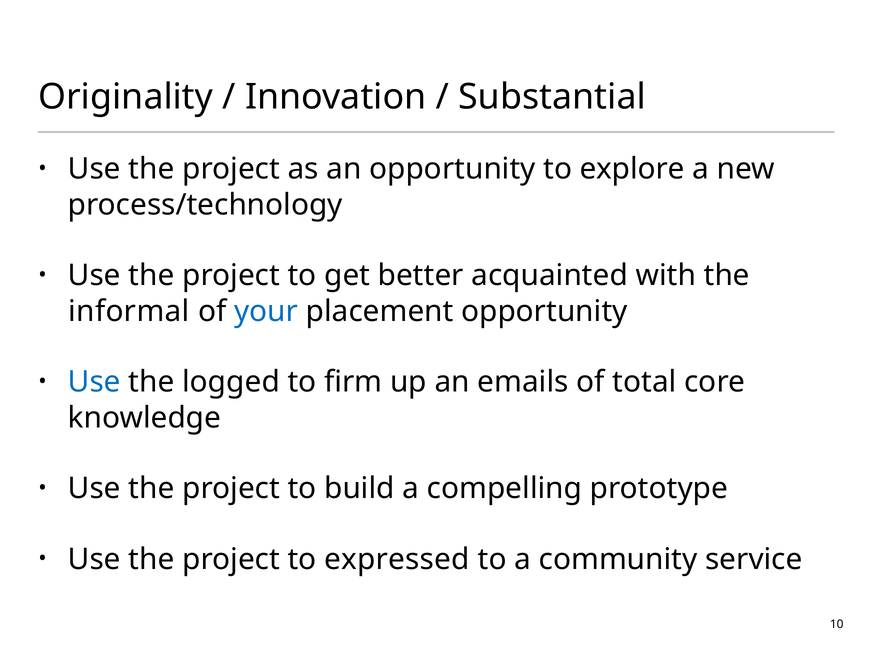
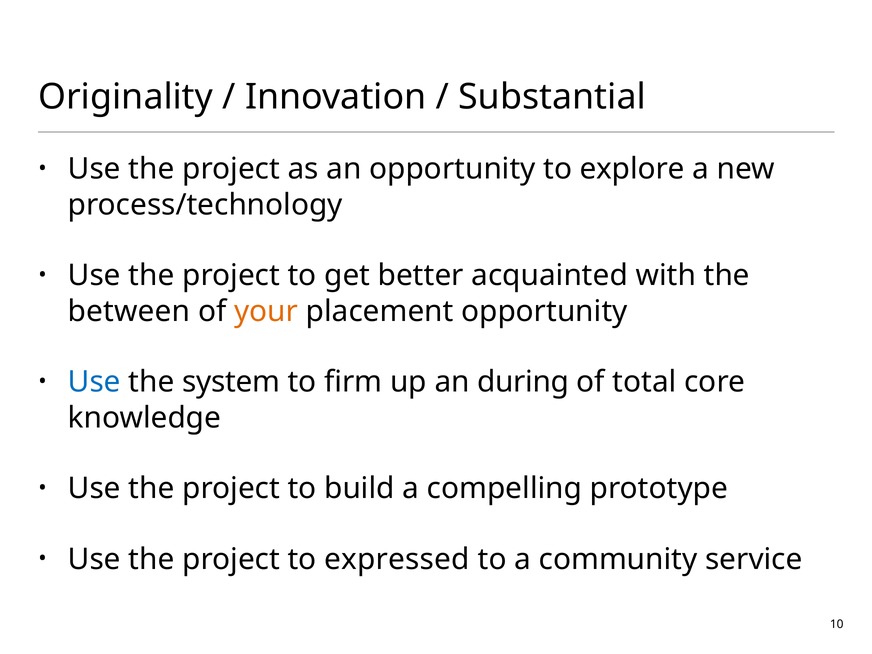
informal: informal -> between (129, 311)
your colour: blue -> orange (266, 311)
logged: logged -> system (231, 382)
emails: emails -> during (523, 382)
